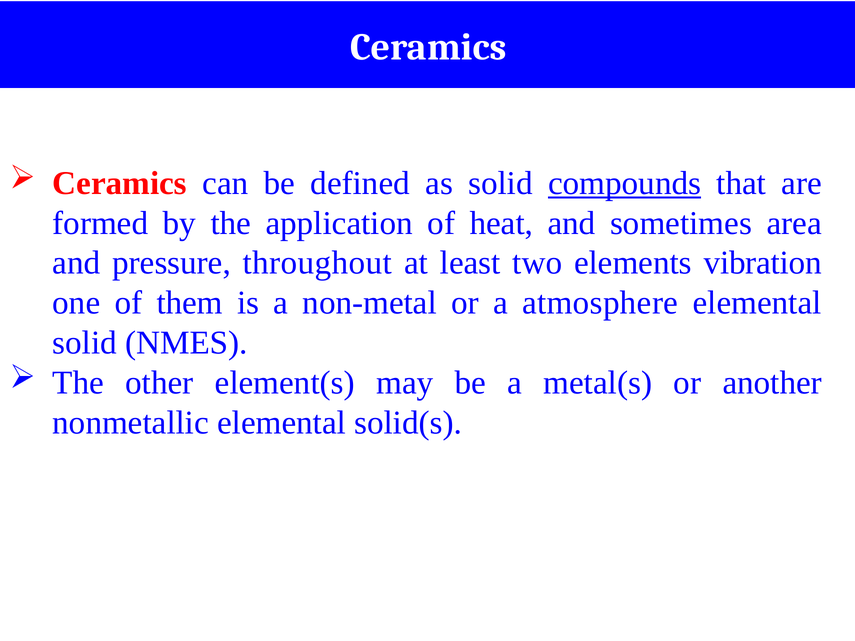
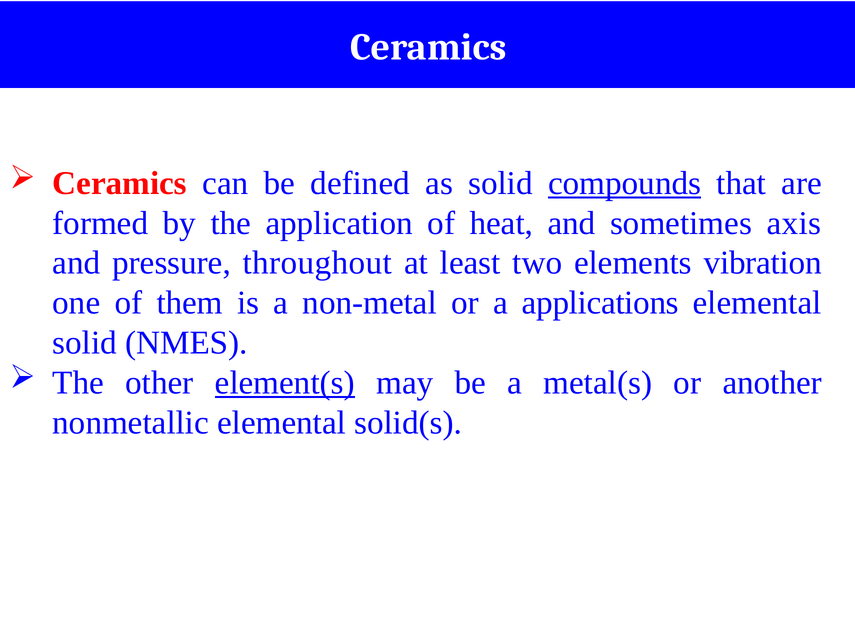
area: area -> axis (794, 223)
atmosphere: atmosphere -> applications (600, 303)
element(s underline: none -> present (285, 383)
